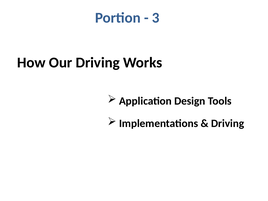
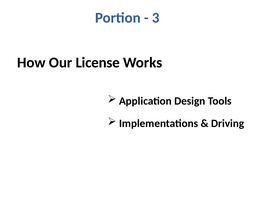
Our Driving: Driving -> License (98, 63)
